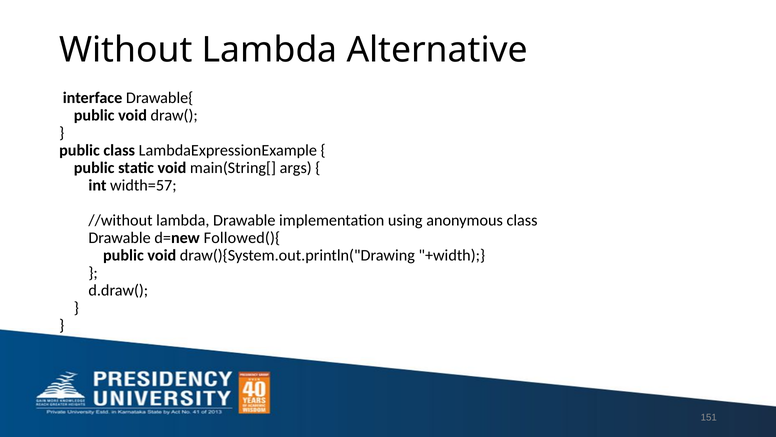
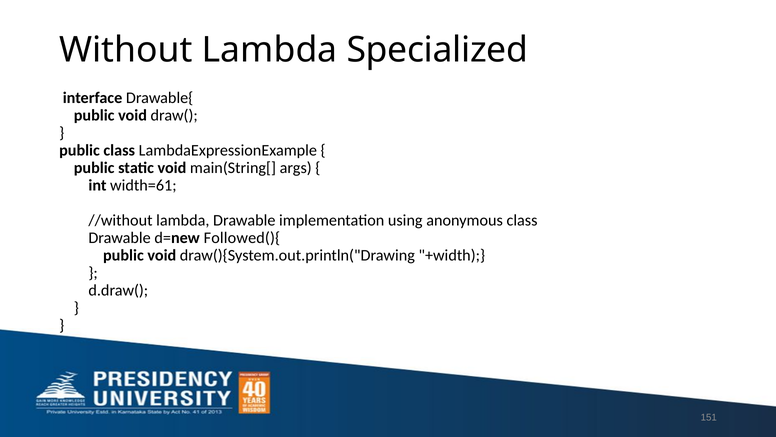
Alternative: Alternative -> Specialized (437, 50)
width=57: width=57 -> width=61 (143, 185)
